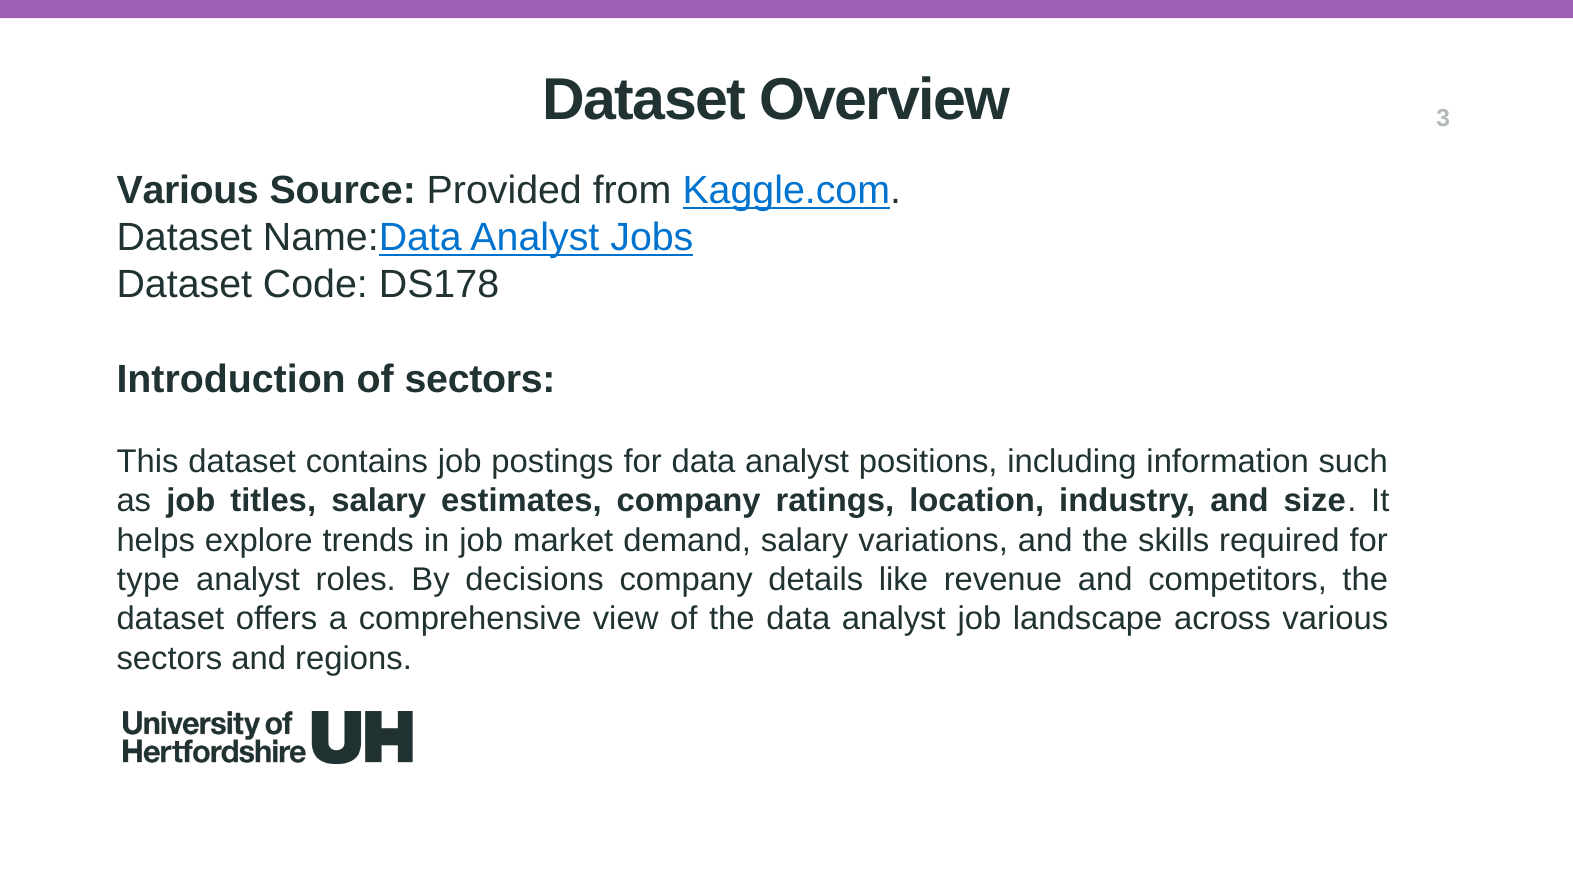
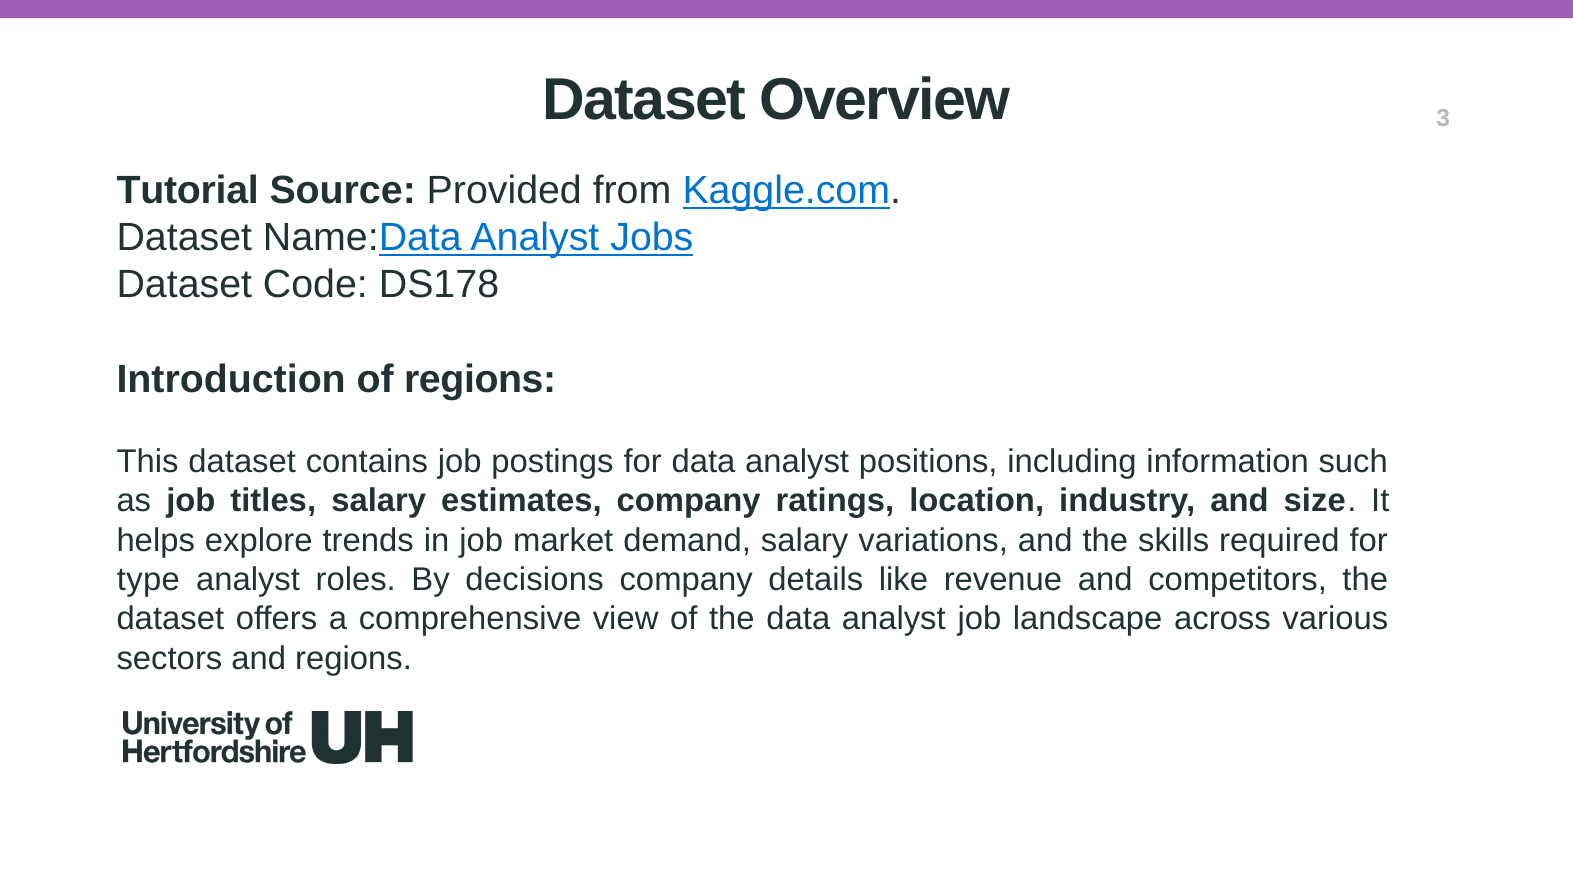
Various: Various -> Tutorial (188, 191)
of sectors: sectors -> regions (480, 379)
